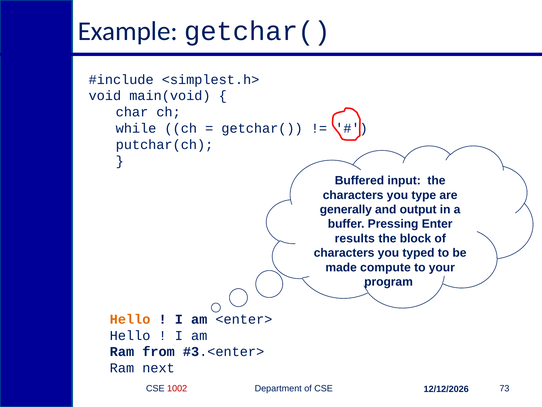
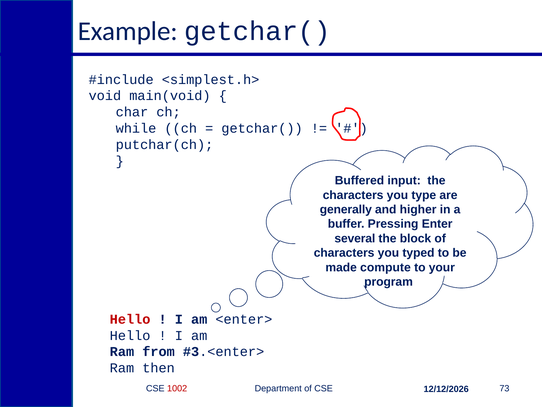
output: output -> higher (418, 209)
results: results -> several (355, 238)
Hello colour: orange -> red (130, 319)
next: next -> then (159, 368)
